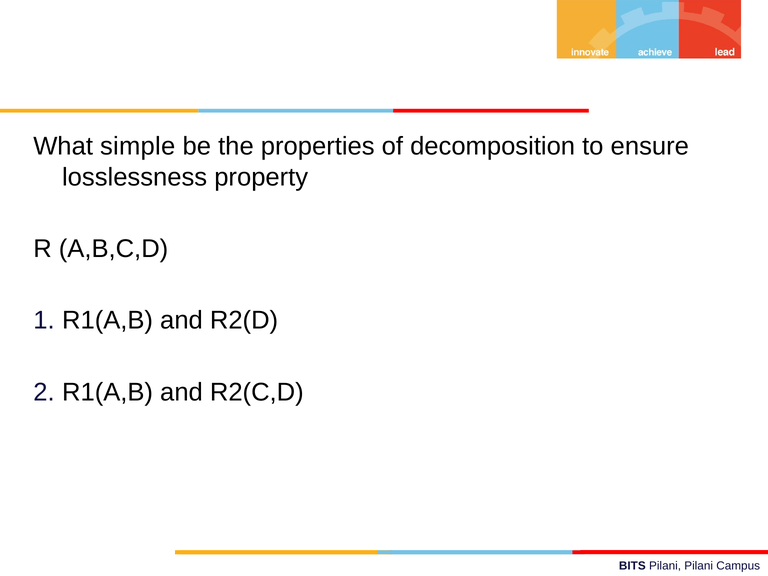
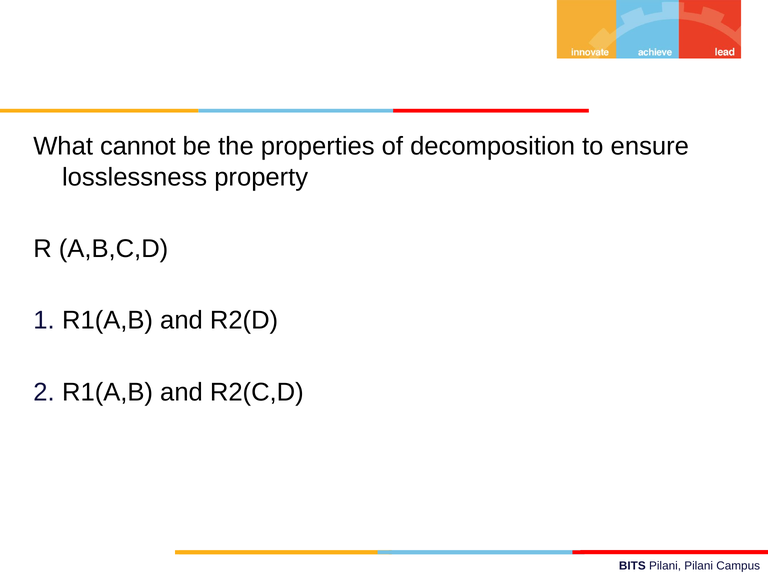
simple: simple -> cannot (138, 146)
